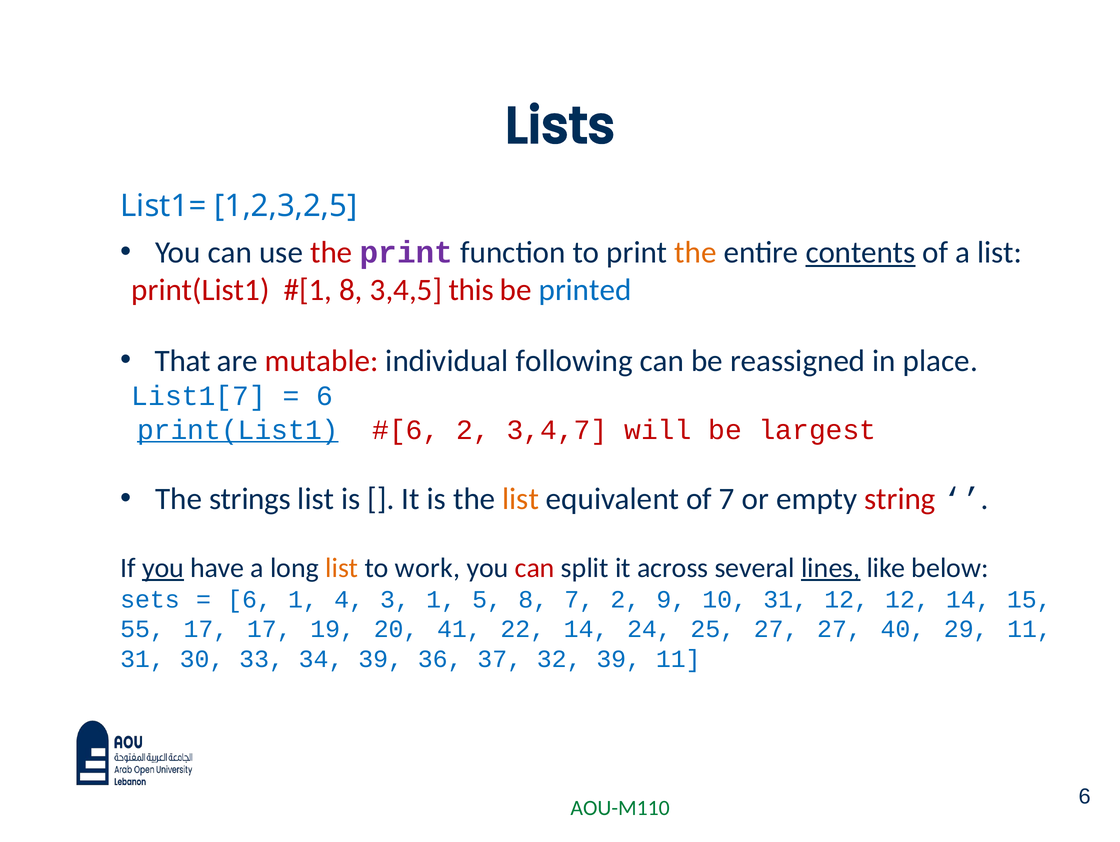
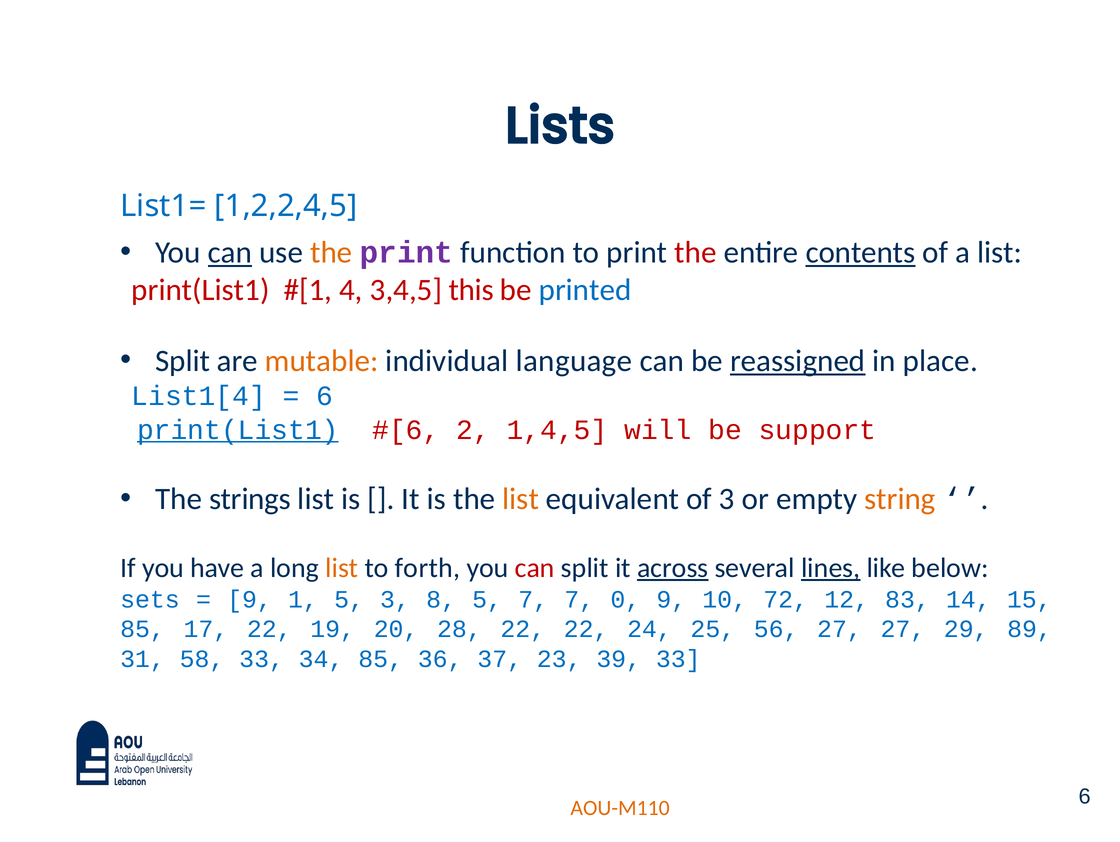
1,2,3,2,5: 1,2,3,2,5 -> 1,2,2,4,5 (286, 206)
can underline: none -> present (230, 253)
the colour: red -> orange (331, 253)
the colour: orange -> red (695, 253)
8: 8 -> 4 (351, 290)
That: That -> Split (183, 361)
mutable colour: red -> orange (322, 361)
following: following -> language (574, 361)
reassigned underline: none -> present (798, 361)
List1[7: List1[7 -> List1[4 (199, 396)
3,4,7: 3,4,7 -> 1,4,5 (557, 430)
largest: largest -> support (817, 430)
of 7: 7 -> 3 (727, 499)
string colour: red -> orange (900, 499)
you underline: present -> none (163, 568)
work: work -> forth (427, 568)
across underline: none -> present (673, 568)
6: 6 -> 9 (250, 600)
1 4: 4 -> 5 (349, 600)
3 1: 1 -> 8 (441, 600)
5 8: 8 -> 7 (533, 600)
7 2: 2 -> 0 (625, 600)
10 31: 31 -> 72 (786, 600)
12 12: 12 -> 83 (907, 600)
55: 55 -> 85 (143, 629)
17 17: 17 -> 22 (269, 629)
41: 41 -> 28 (459, 629)
22 14: 14 -> 22 (586, 629)
25 27: 27 -> 56 (776, 629)
27 40: 40 -> 27 (903, 629)
29 11: 11 -> 89 (1030, 629)
30: 30 -> 58 (202, 659)
34 39: 39 -> 85 (381, 659)
32: 32 -> 23 (559, 659)
39 11: 11 -> 33 (678, 659)
AOU-M110 colour: green -> orange (620, 808)
